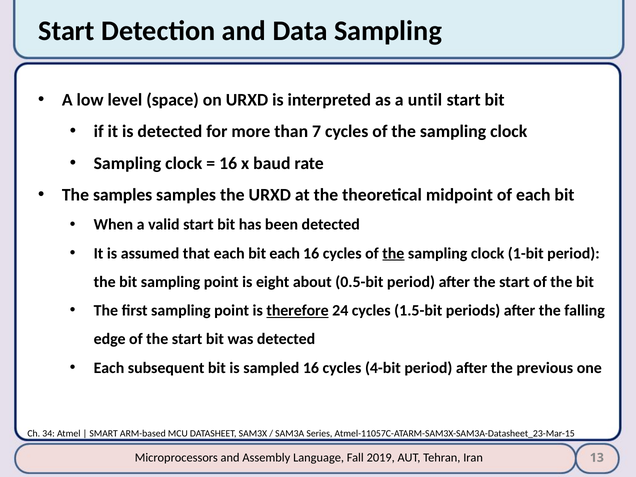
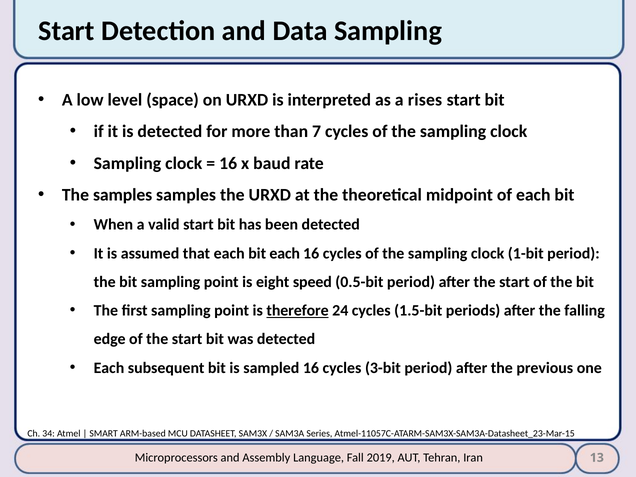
until: until -> rises (425, 100)
the underline: present -> none (393, 253)
about: about -> speed (312, 282)
4-bit: 4-bit -> 3-bit (383, 368)
